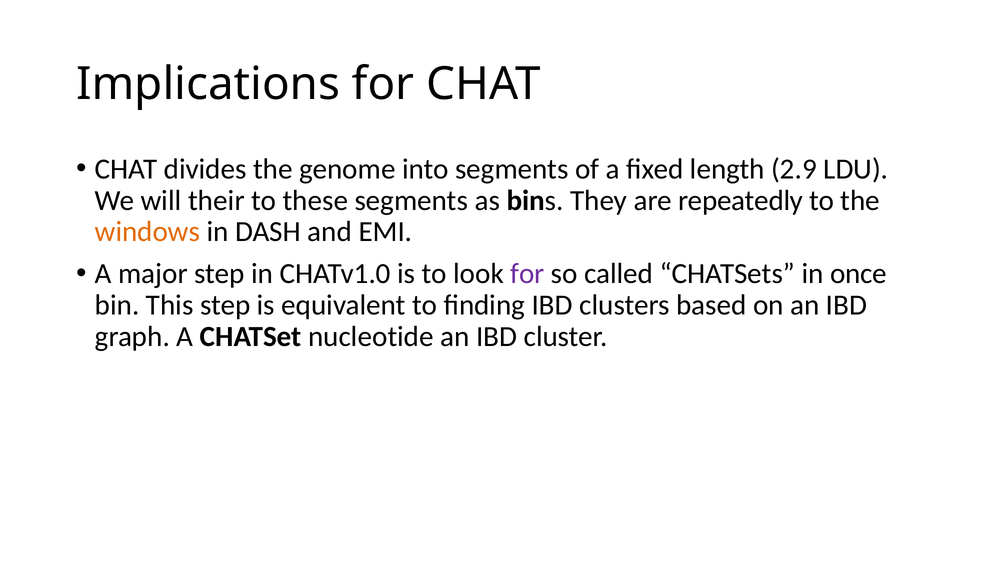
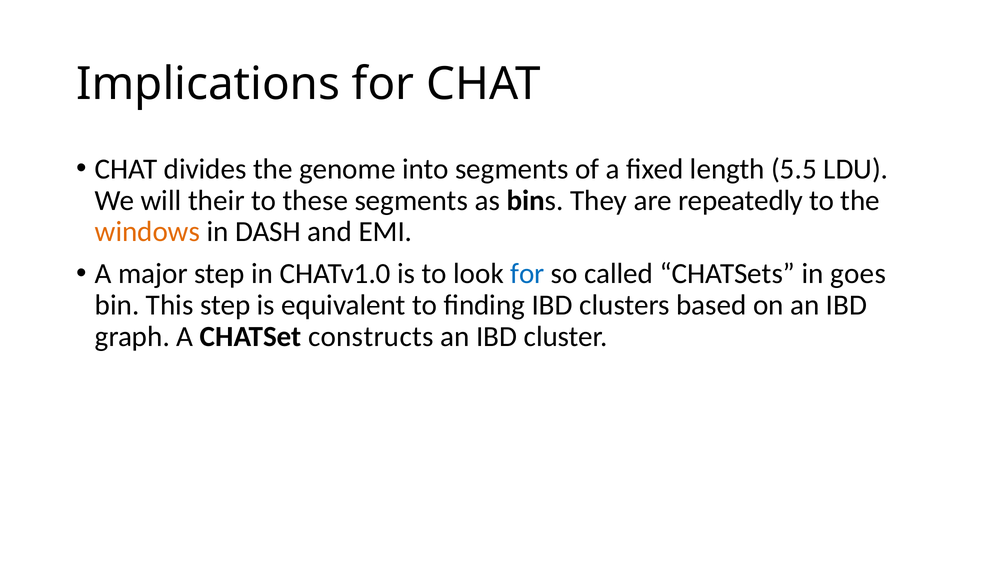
2.9: 2.9 -> 5.5 (794, 169)
for colour: purple -> blue (527, 274)
once: once -> goes (858, 274)
nucleotide: nucleotide -> constructs (371, 337)
